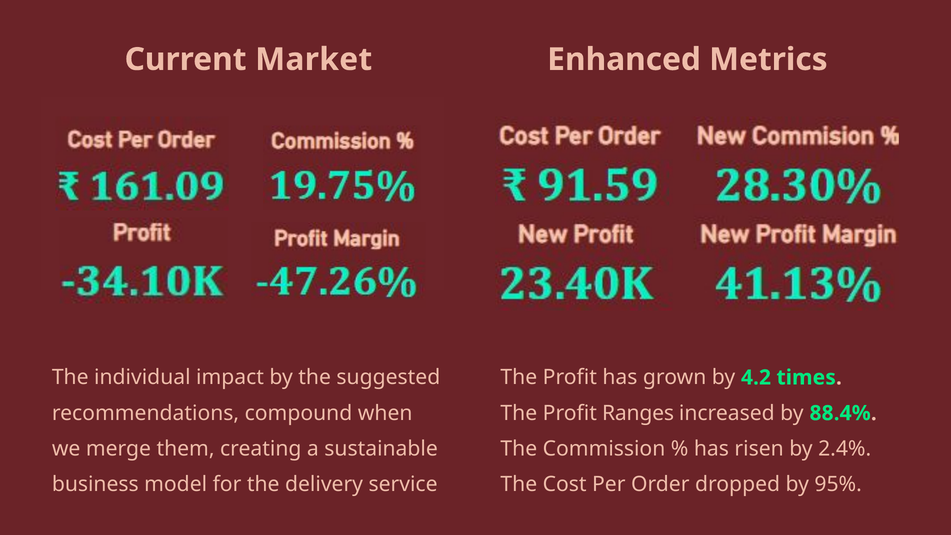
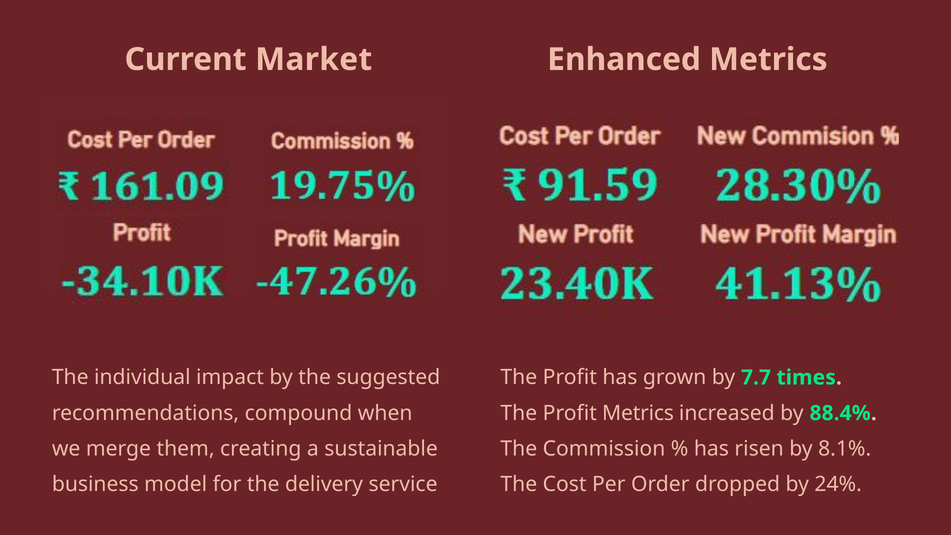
4.2: 4.2 -> 7.7 (756, 377)
Profit Ranges: Ranges -> Metrics (638, 413)
2.4%: 2.4% -> 8.1% (845, 449)
95%: 95% -> 24% (838, 484)
